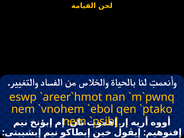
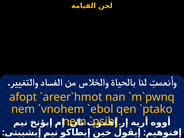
eswp: eswp -> afopt (23, 97)
